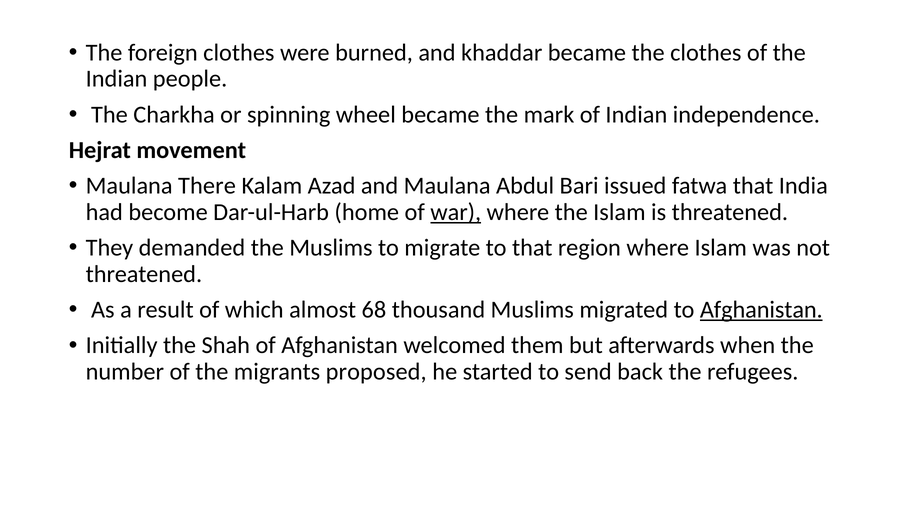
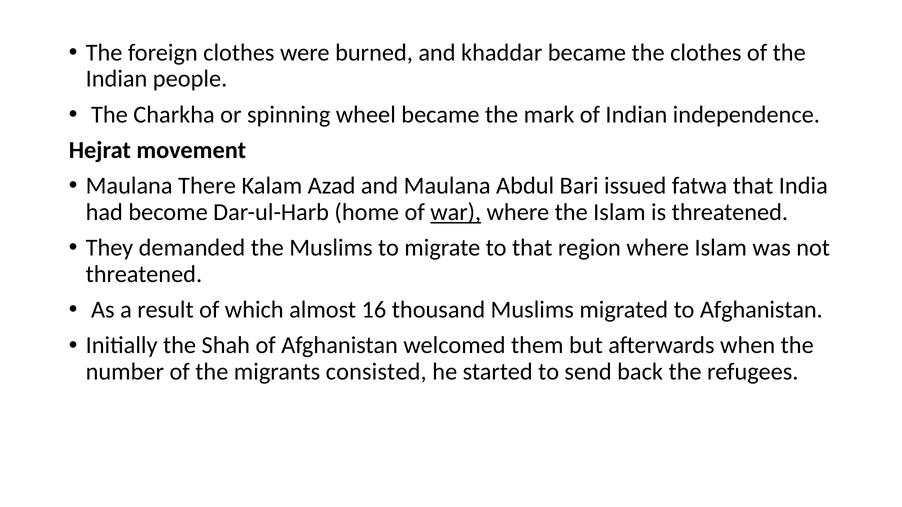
68: 68 -> 16 (374, 310)
Afghanistan underline: present -> none (761, 310)
proposed: proposed -> consisted (376, 372)
